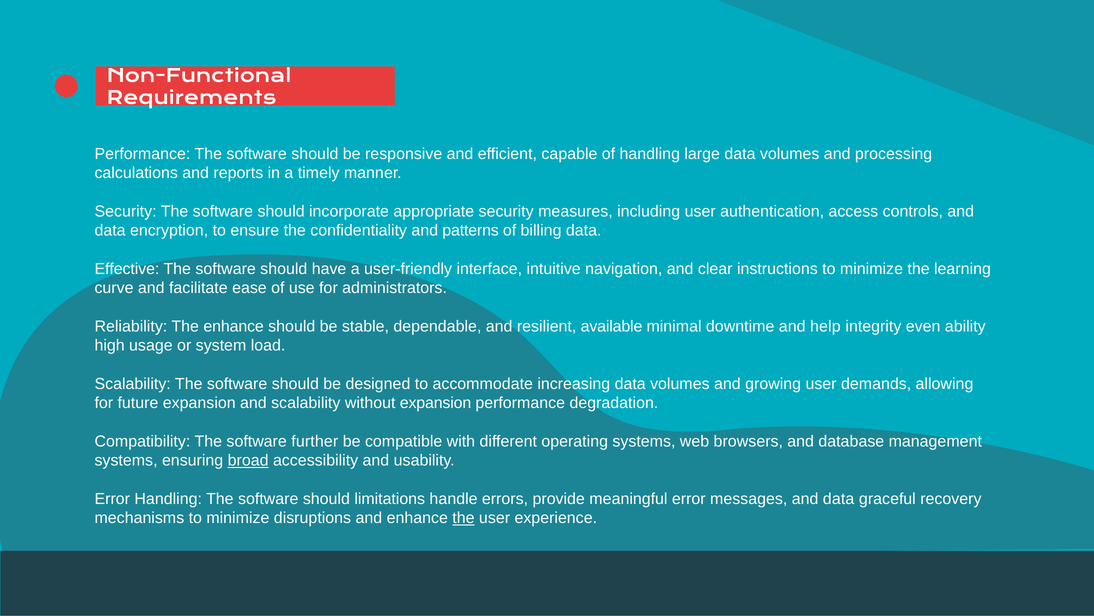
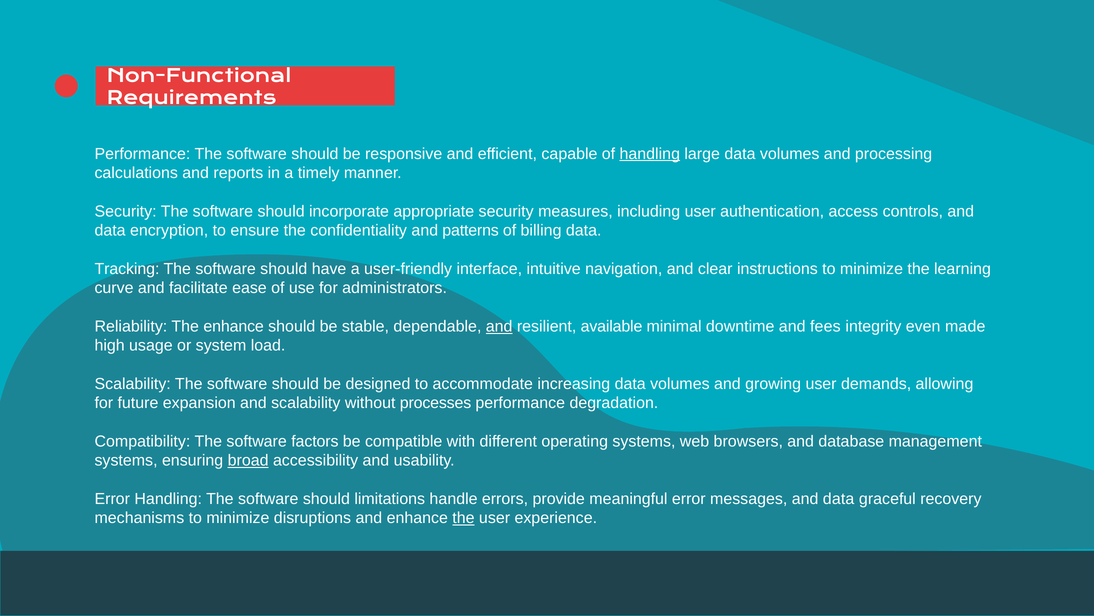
handling underline: none -> present (650, 154)
Effective: Effective -> Tracking (127, 269)
and underline: none -> present (499, 326)
help: help -> fees (825, 326)
ability: ability -> made (965, 326)
without expansion: expansion -> processes (436, 403)
further: further -> factors (315, 441)
